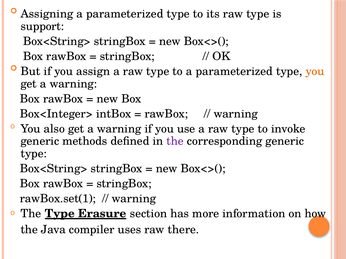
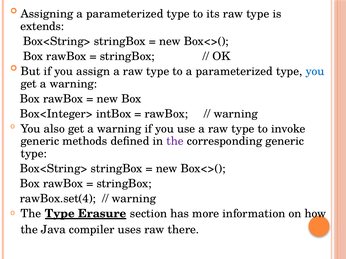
support: support -> extends (42, 26)
you colour: orange -> blue (315, 71)
rawBox.set(1: rawBox.set(1 -> rawBox.set(4 (58, 199)
